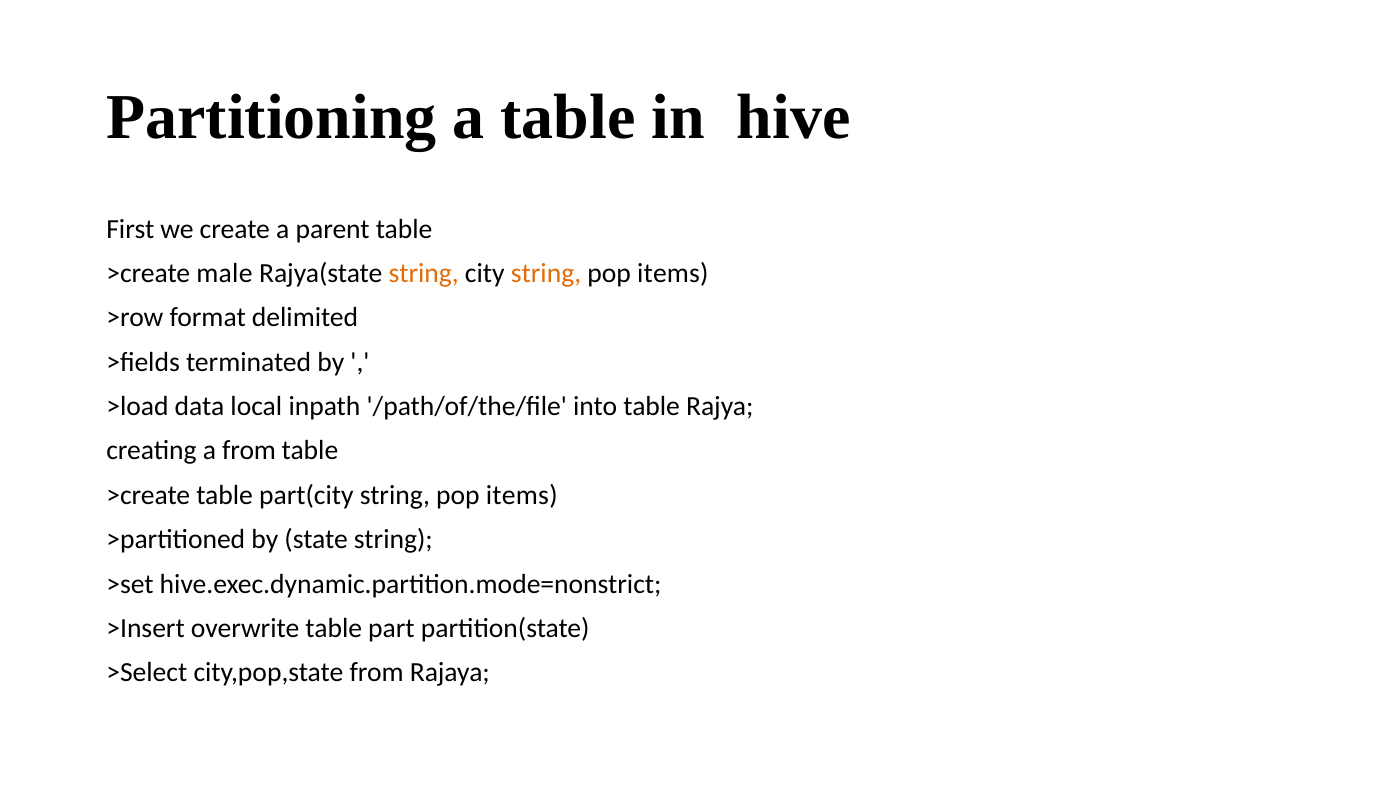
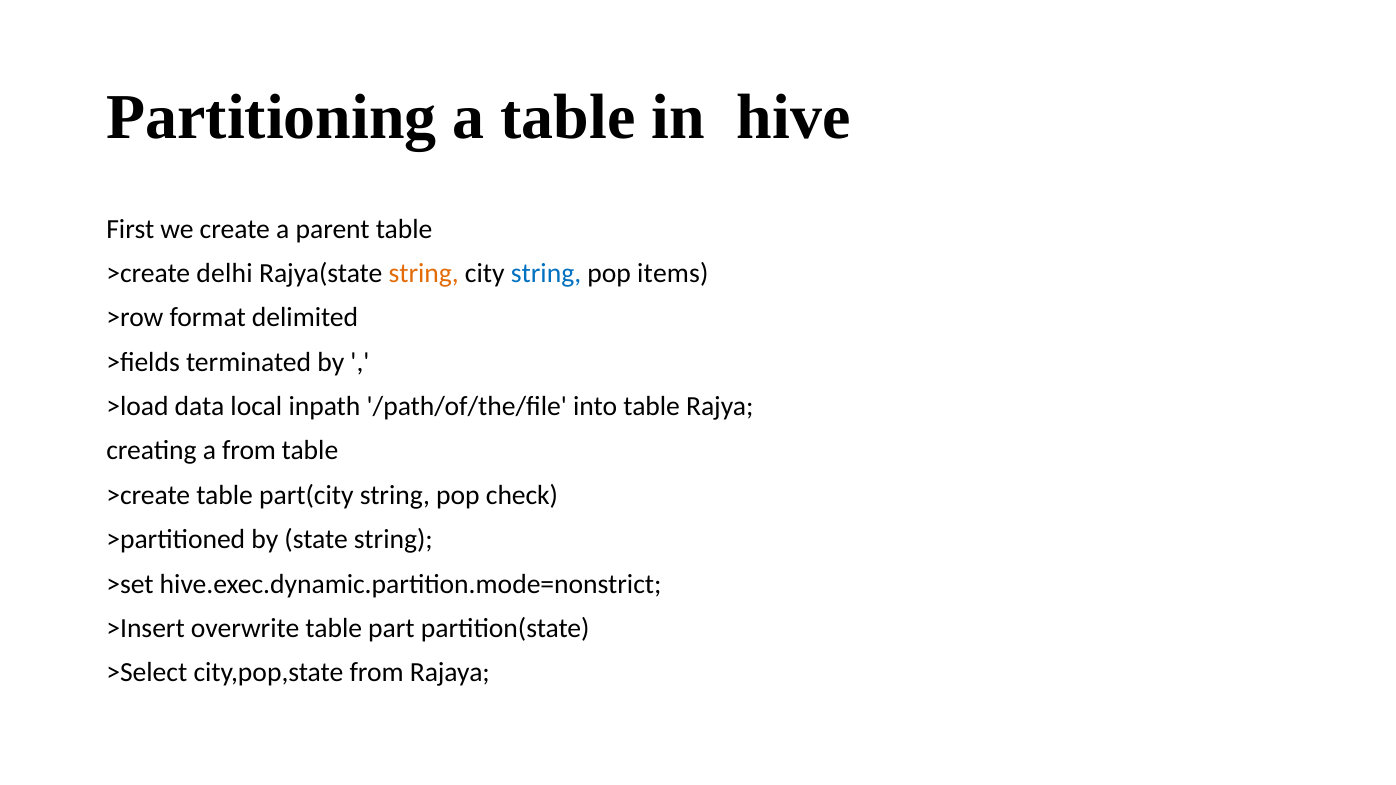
male: male -> delhi (225, 273)
string colour: orange -> blue (546, 273)
part(city string pop items: items -> check (522, 495)
